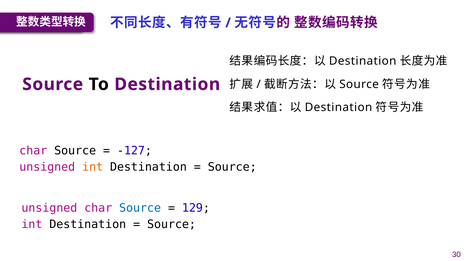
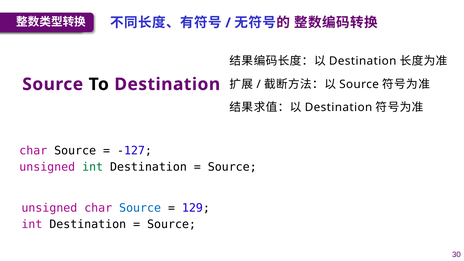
int colour: orange -> green (93, 167)
